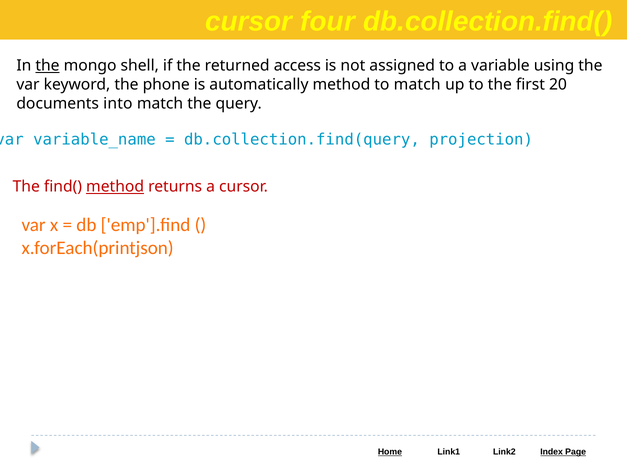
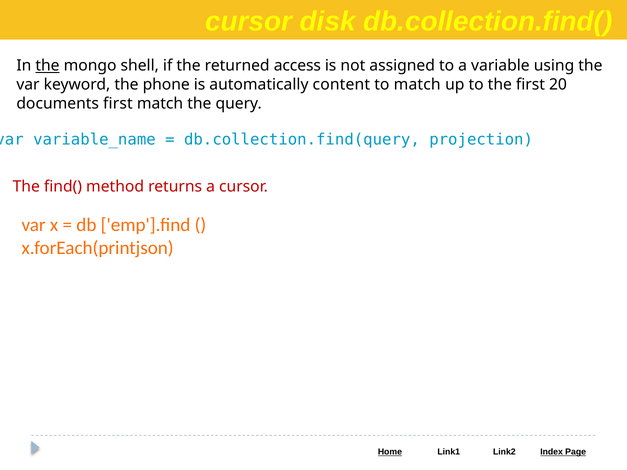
four: four -> disk (328, 22)
automatically method: method -> content (341, 85)
documents into: into -> first (118, 103)
method underline: present -> none (115, 187)
